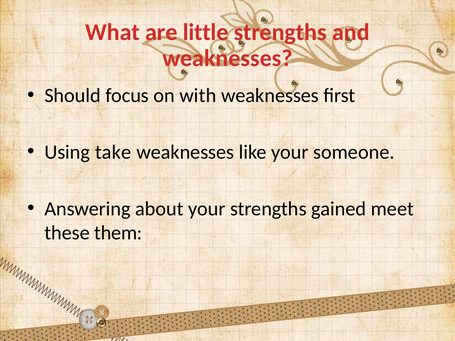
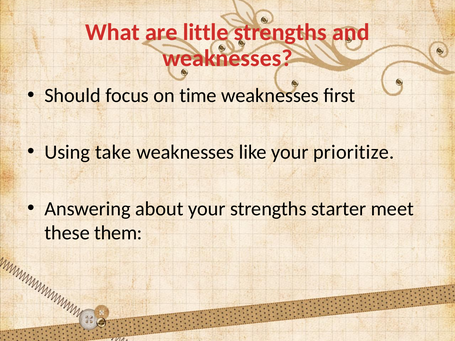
with: with -> time (198, 95)
someone: someone -> prioritize (354, 152)
gained: gained -> starter (339, 209)
